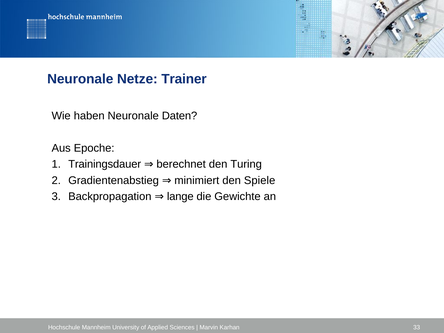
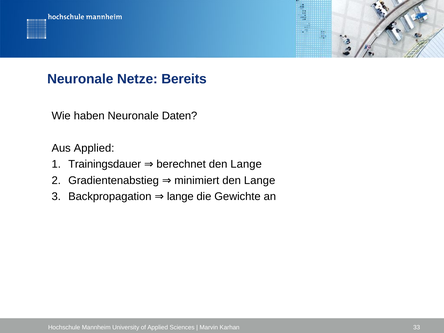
Trainer: Trainer -> Bereits (184, 79)
Aus Epoche: Epoche -> Applied (94, 148)
berechnet den Turing: Turing -> Lange (246, 164)
minimiert den Spiele: Spiele -> Lange (260, 180)
